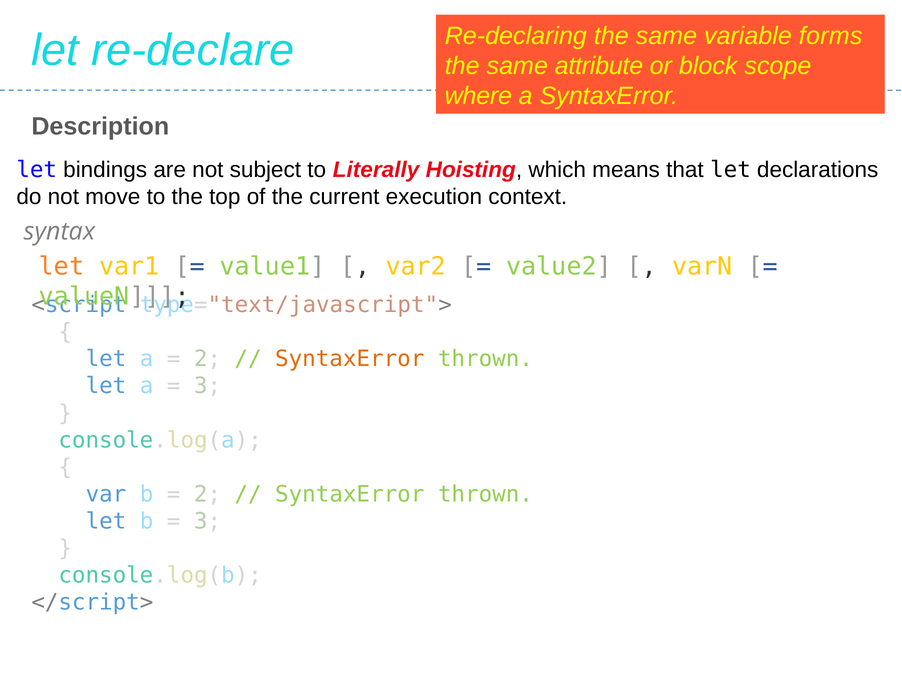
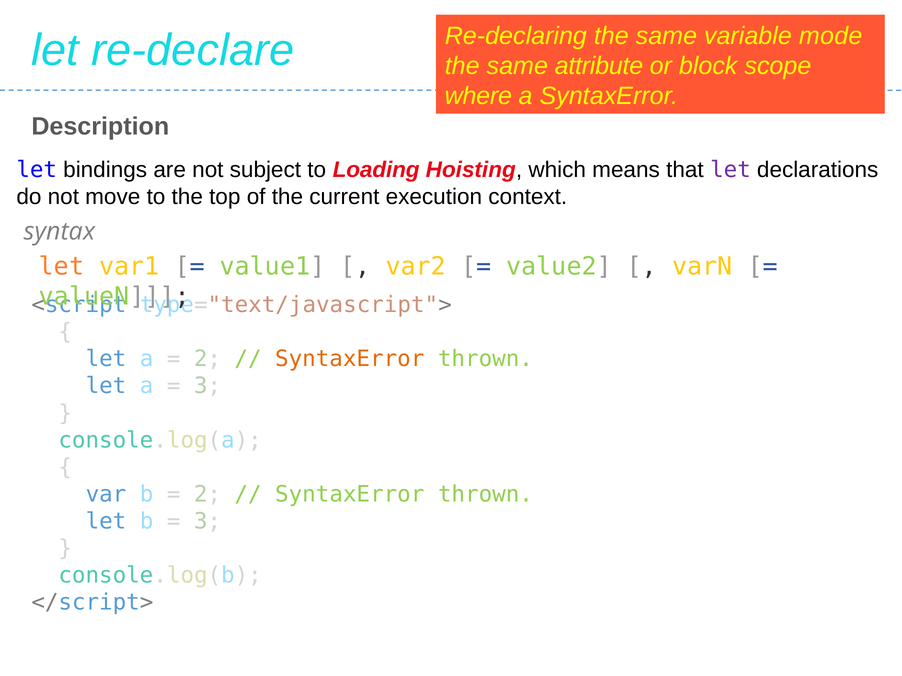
forms: forms -> mode (831, 36)
Literally: Literally -> Loading (376, 170)
let colour: black -> purple (730, 170)
